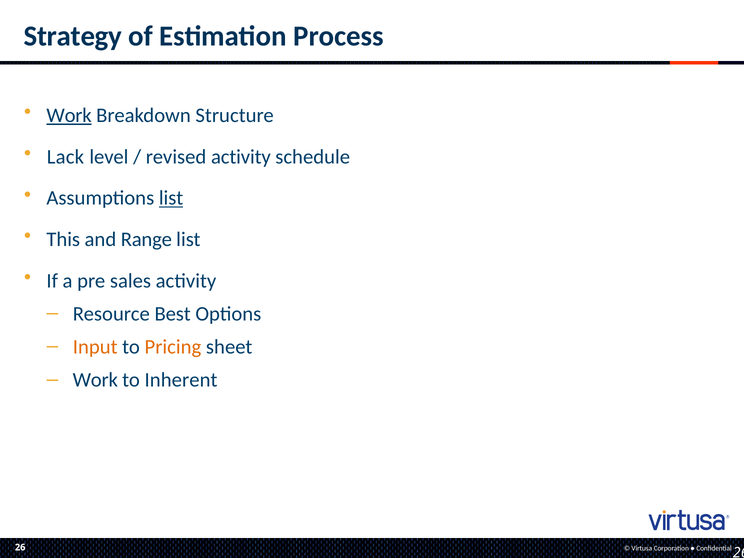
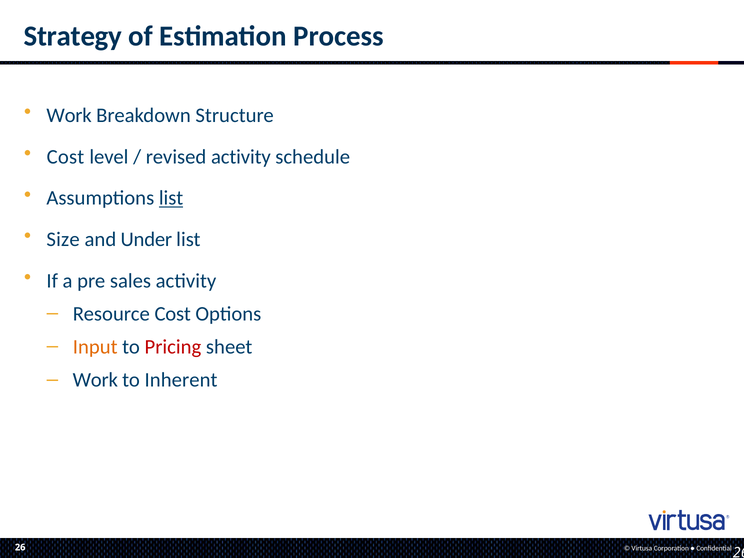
Work underline: present -> none (69, 115)
Lack: Lack -> Cost (65, 157)
This: This -> Size (63, 239)
Range: Range -> Under (146, 239)
Resource Best: Best -> Cost (173, 314)
Pricing colour: orange -> red (173, 347)
